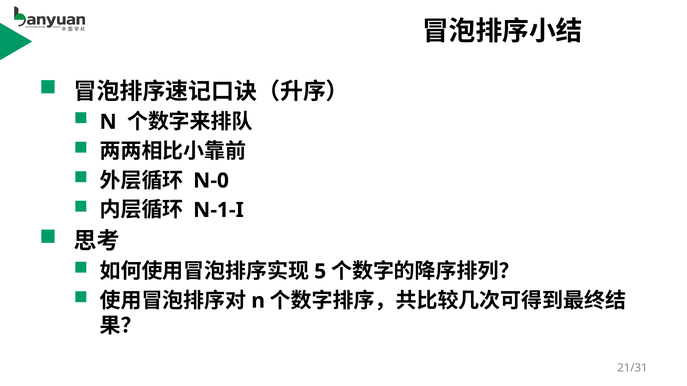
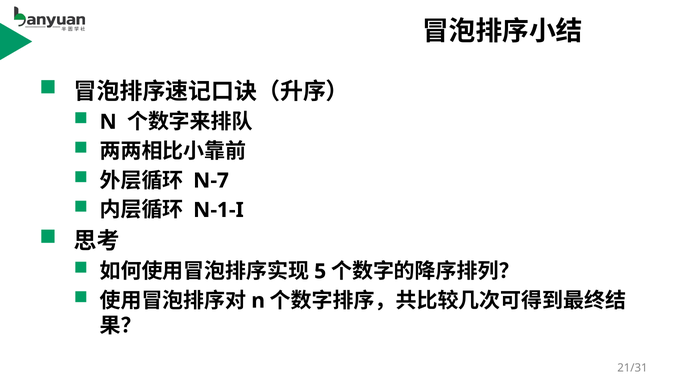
N-0: N-0 -> N-7 (211, 181)
